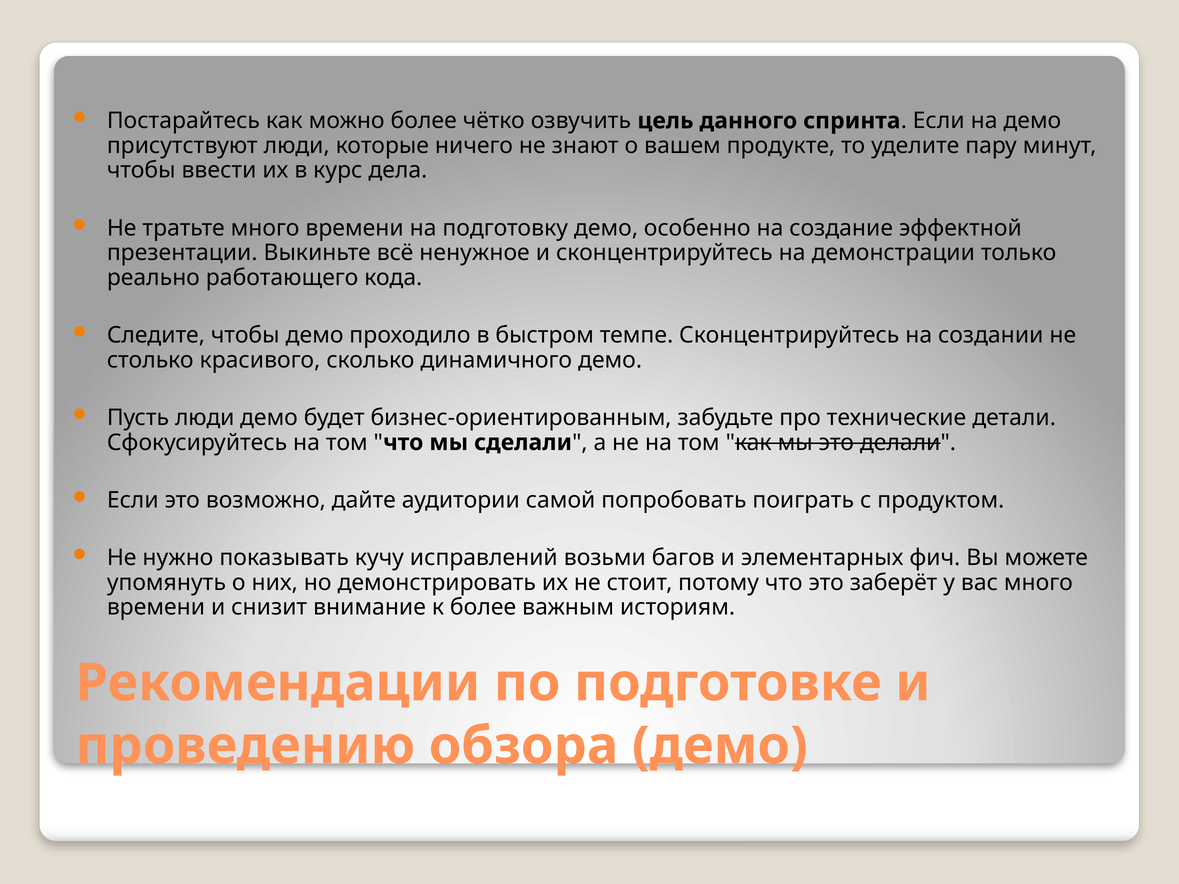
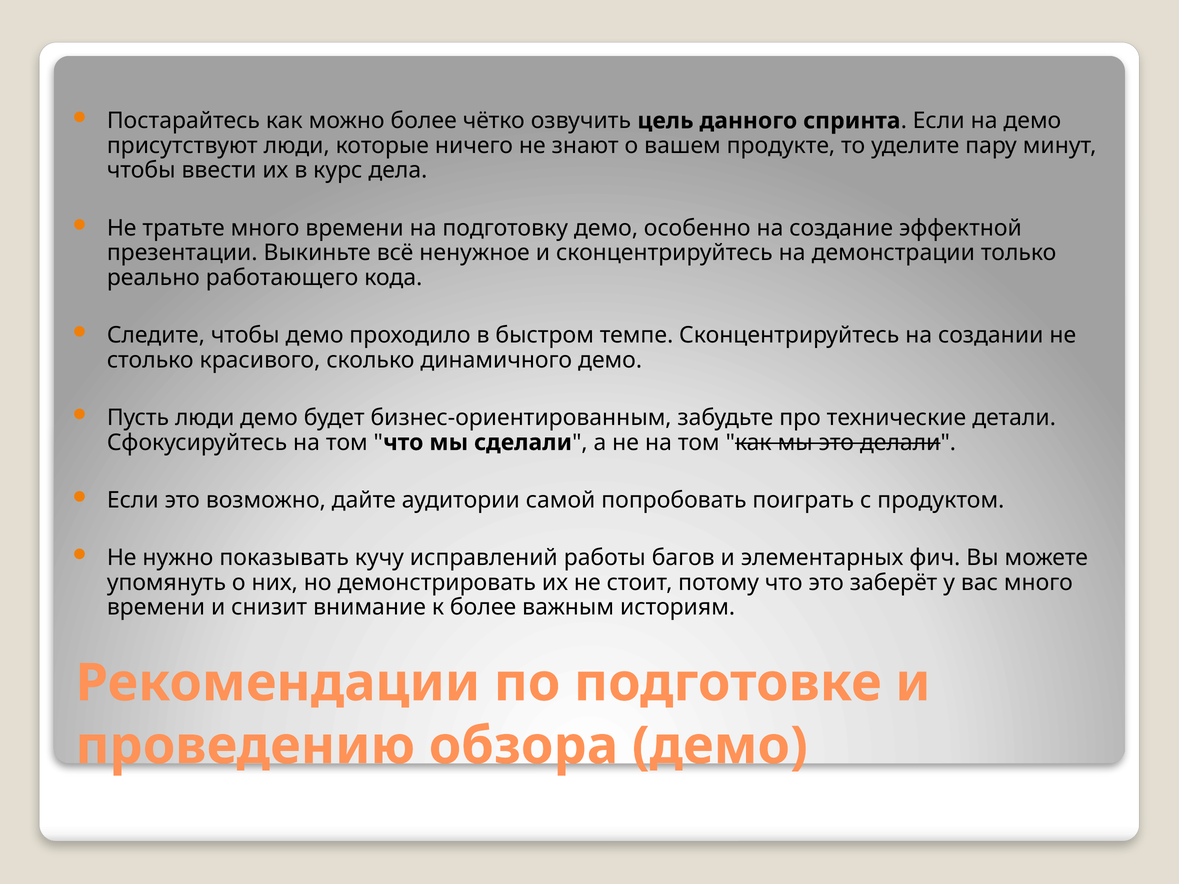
возьми: возьми -> работы (605, 558)
